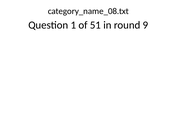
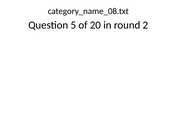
1: 1 -> 5 (73, 25)
51: 51 -> 20 (95, 25)
9: 9 -> 2 (145, 25)
